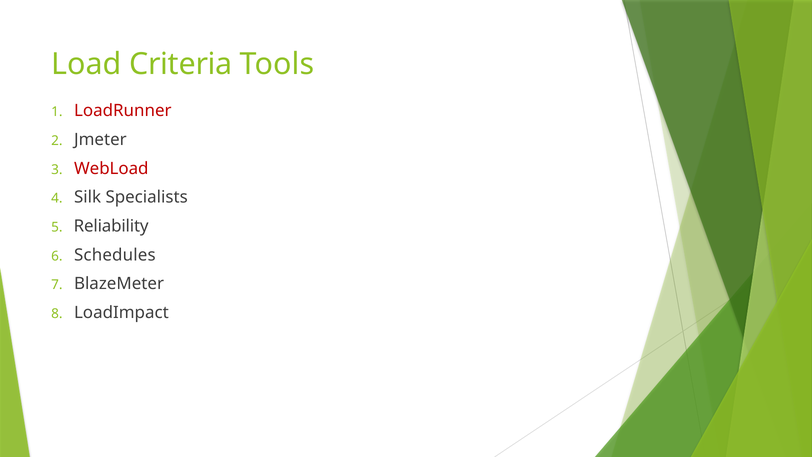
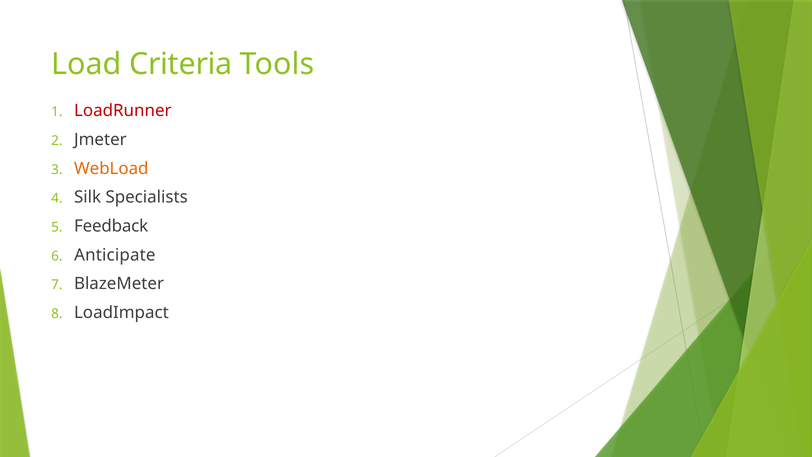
WebLoad colour: red -> orange (111, 168)
Reliability: Reliability -> Feedback (111, 226)
Schedules: Schedules -> Anticipate (115, 255)
